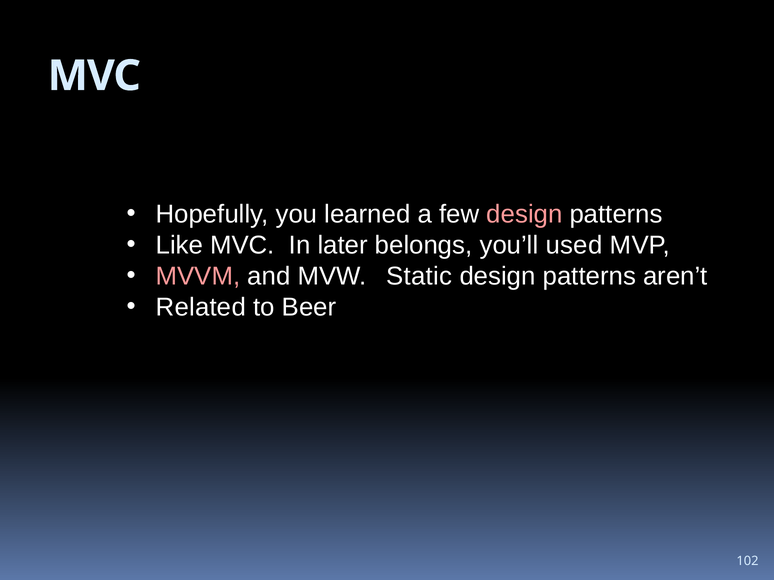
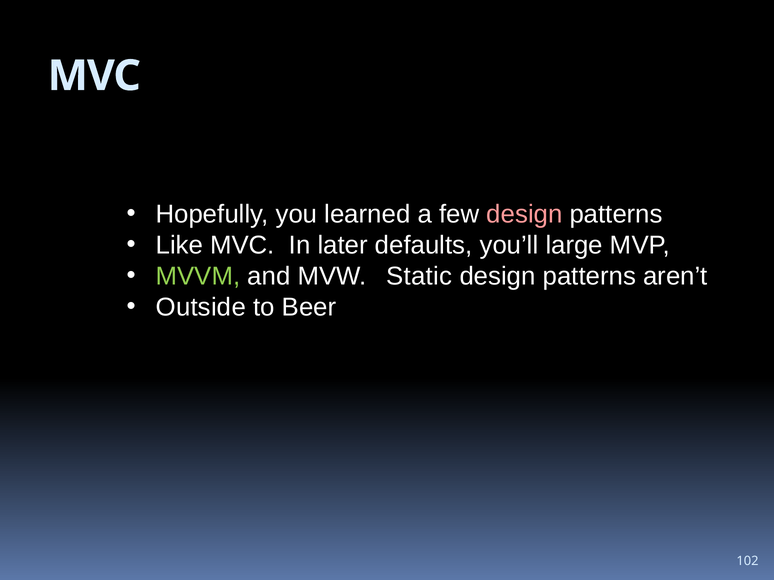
belongs: belongs -> defaults (424, 246)
used: used -> large (574, 246)
MVVM colour: pink -> light green (198, 276)
Related: Related -> Outside (201, 307)
